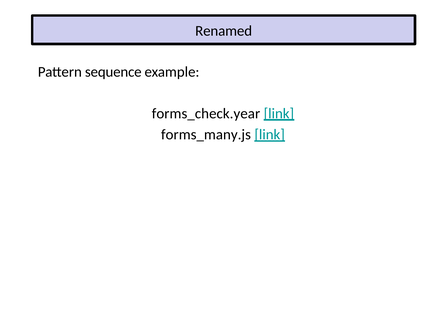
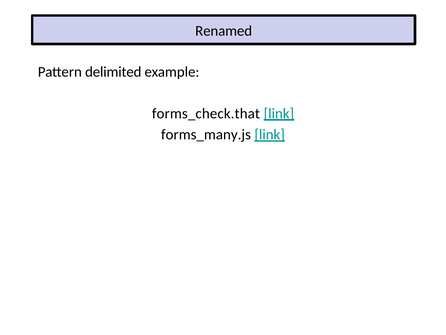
sequence: sequence -> delimited (113, 72)
forms_check.year: forms_check.year -> forms_check.that (206, 113)
